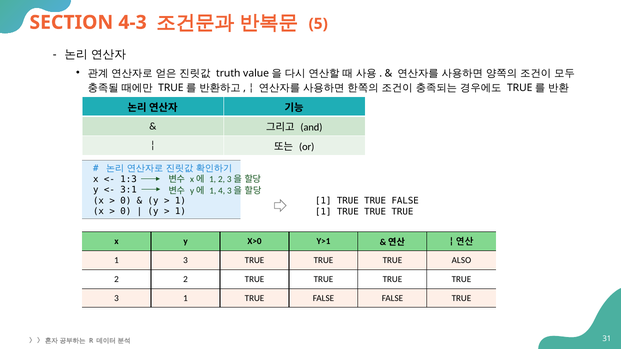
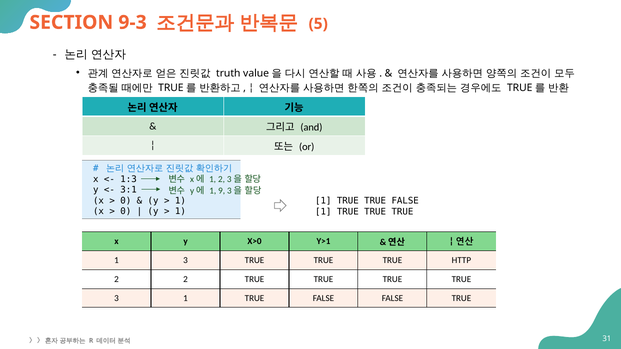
4-3: 4-3 -> 9-3 (133, 22)
4: 4 -> 9 (222, 191)
ALSO: ALSO -> HTTP (461, 261)
